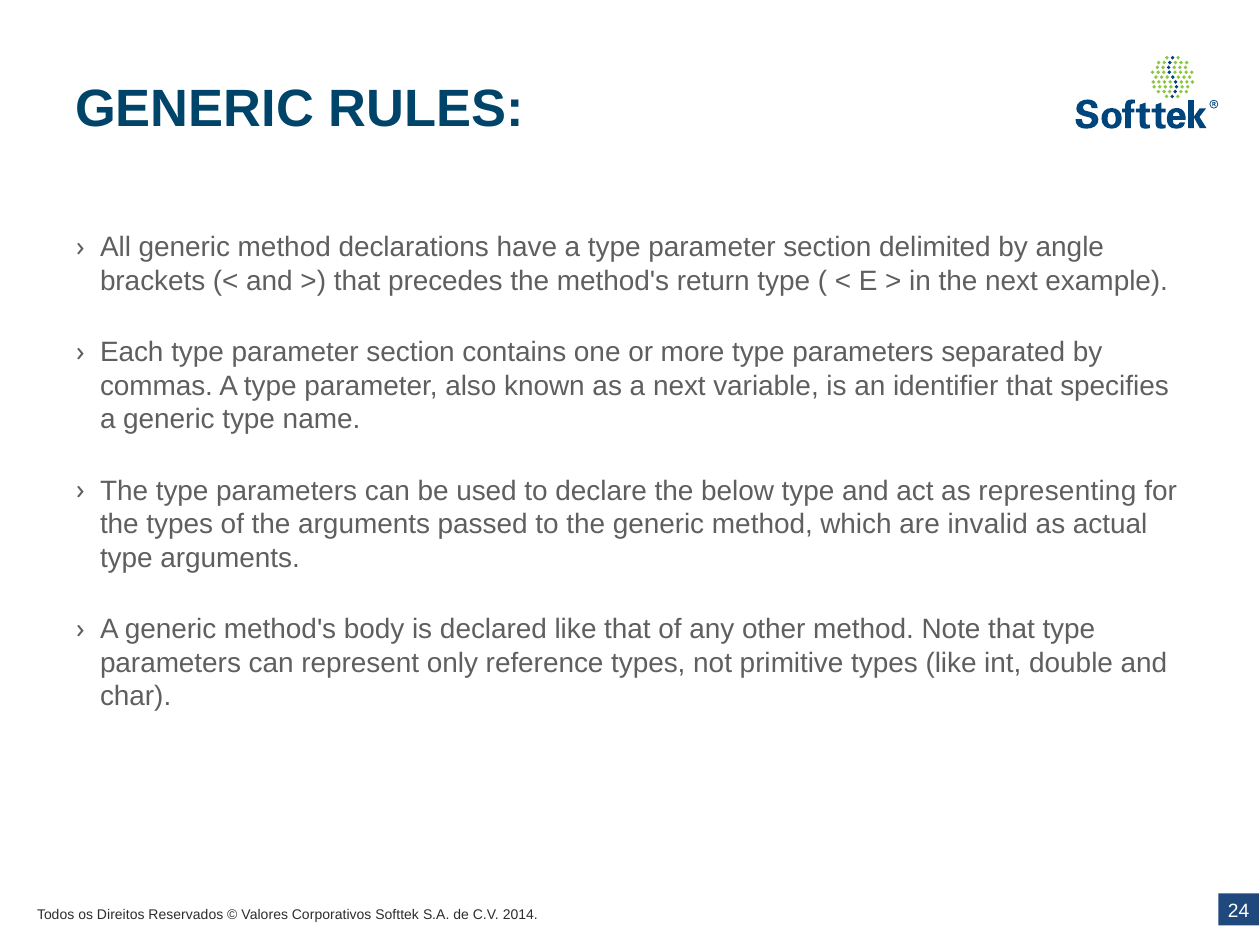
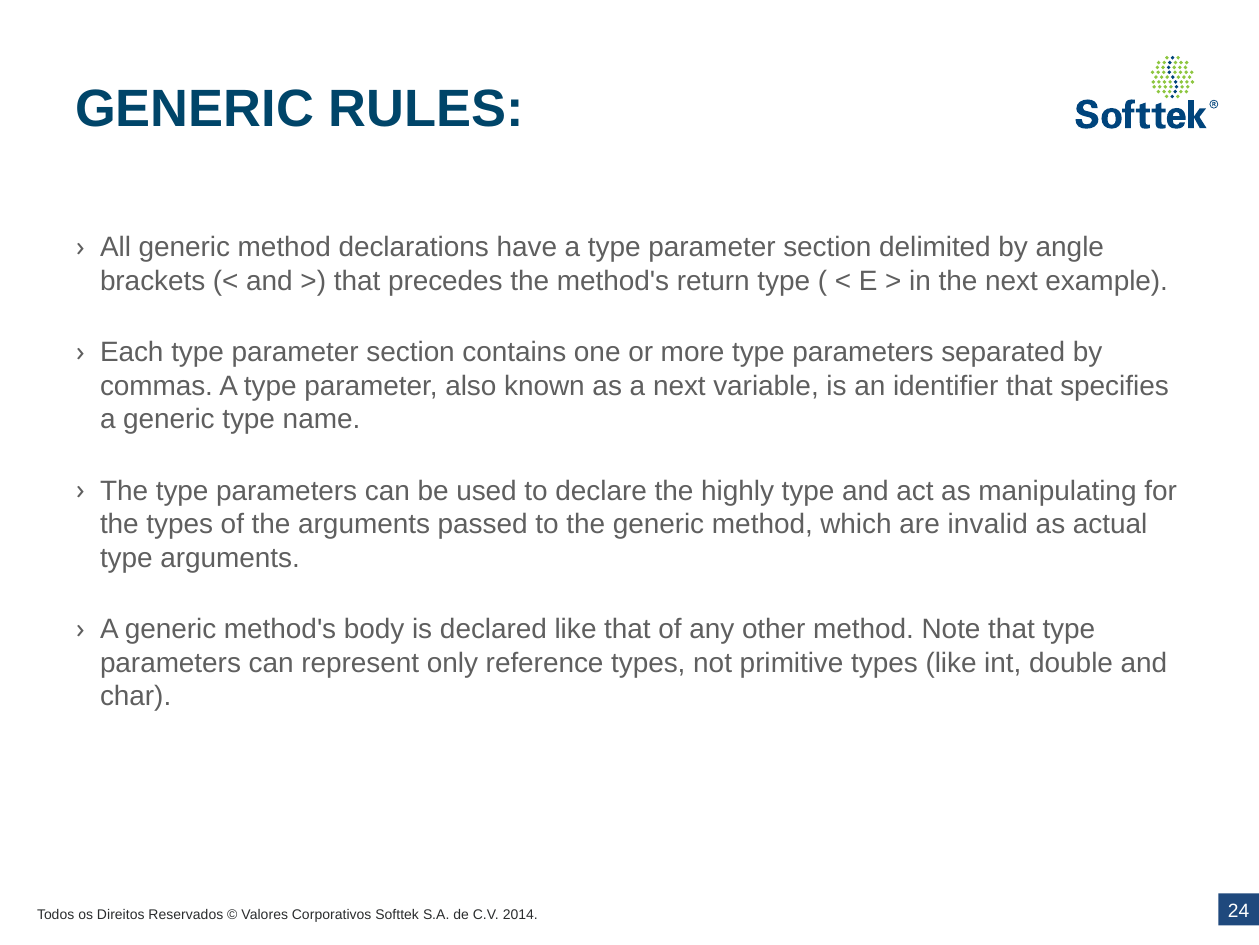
below: below -> highly (738, 491)
representing: representing -> manipulating (1057, 491)
